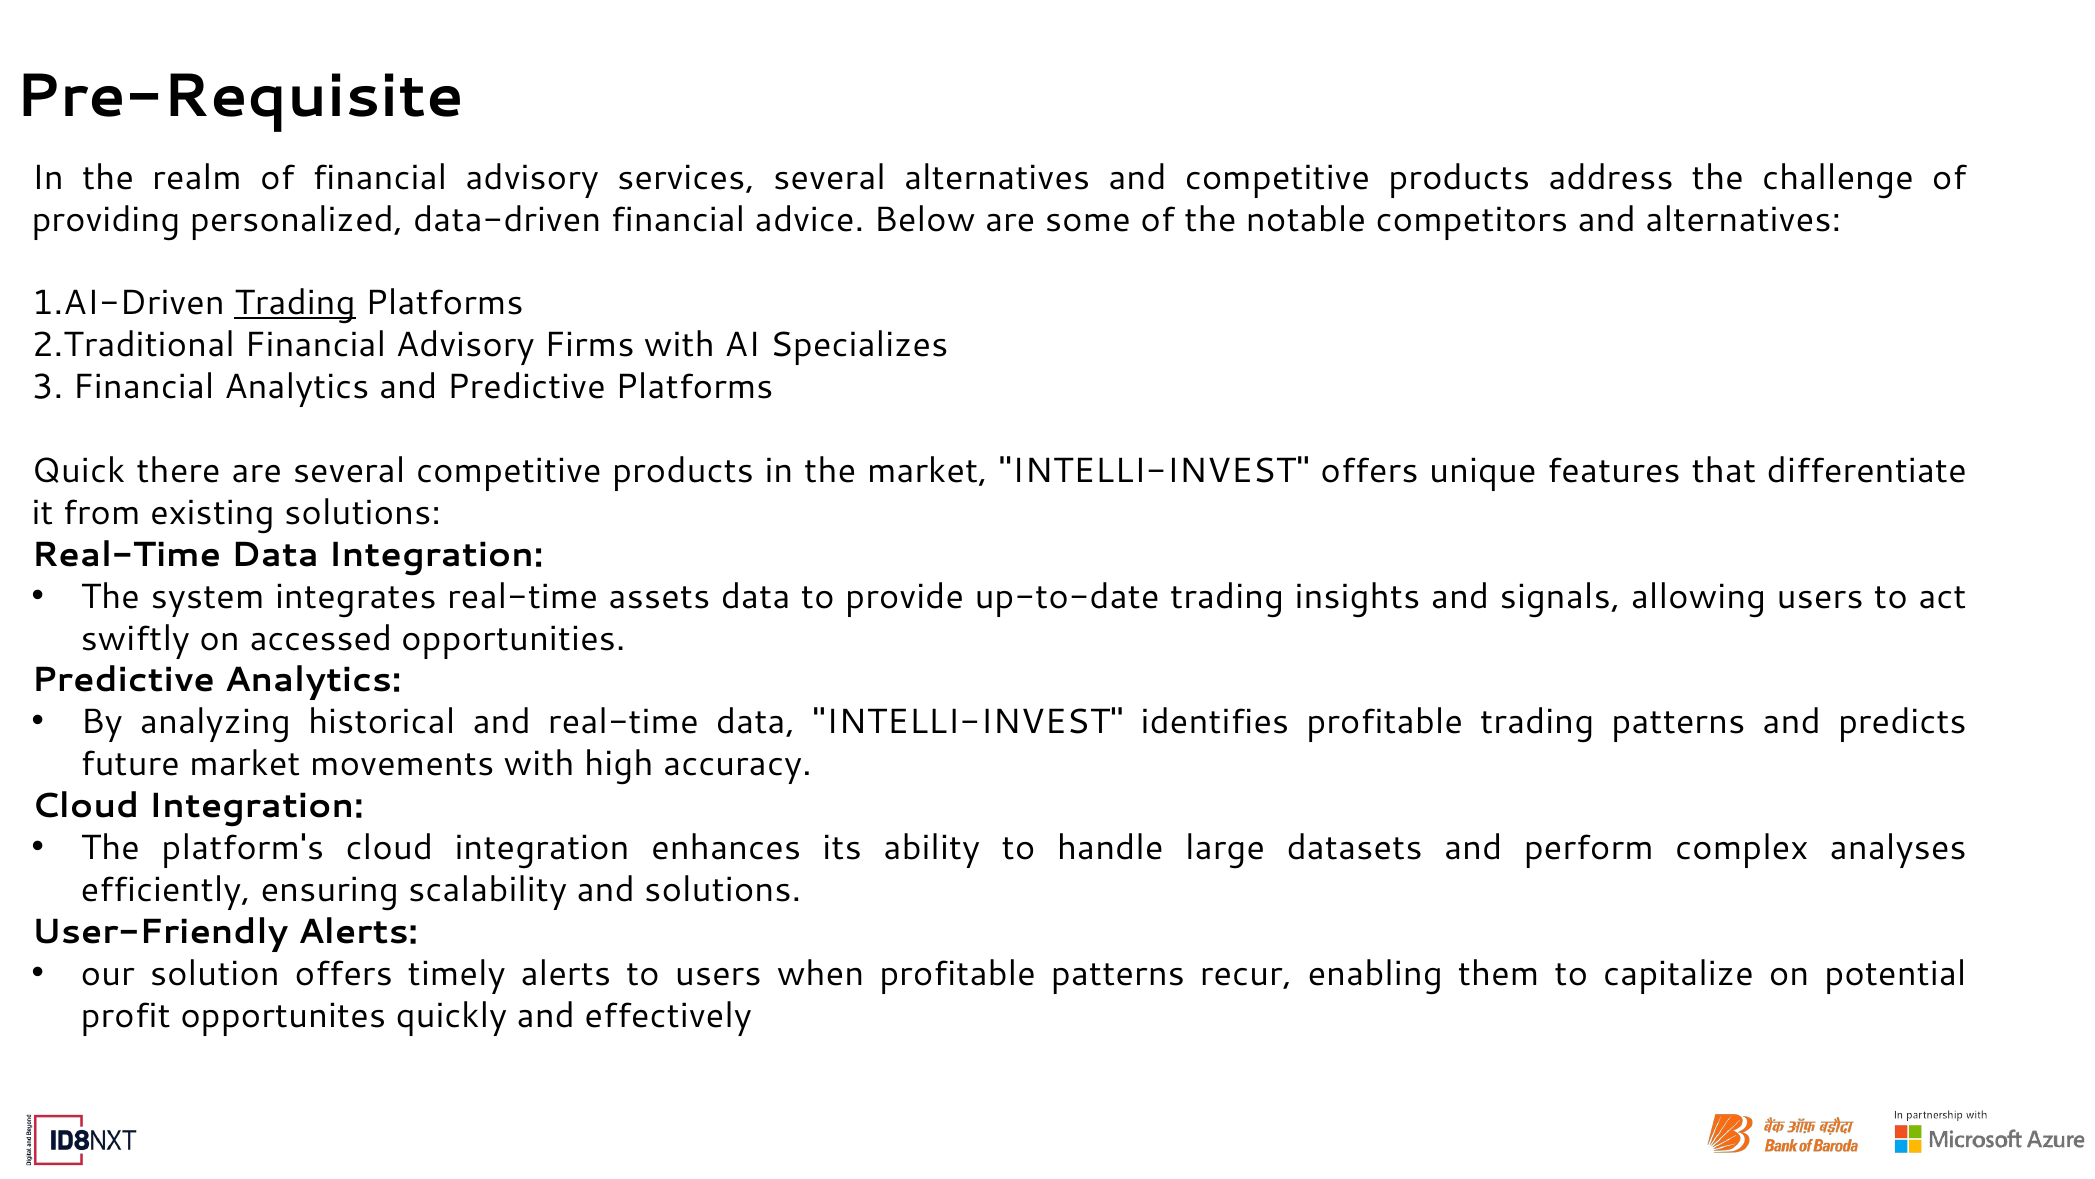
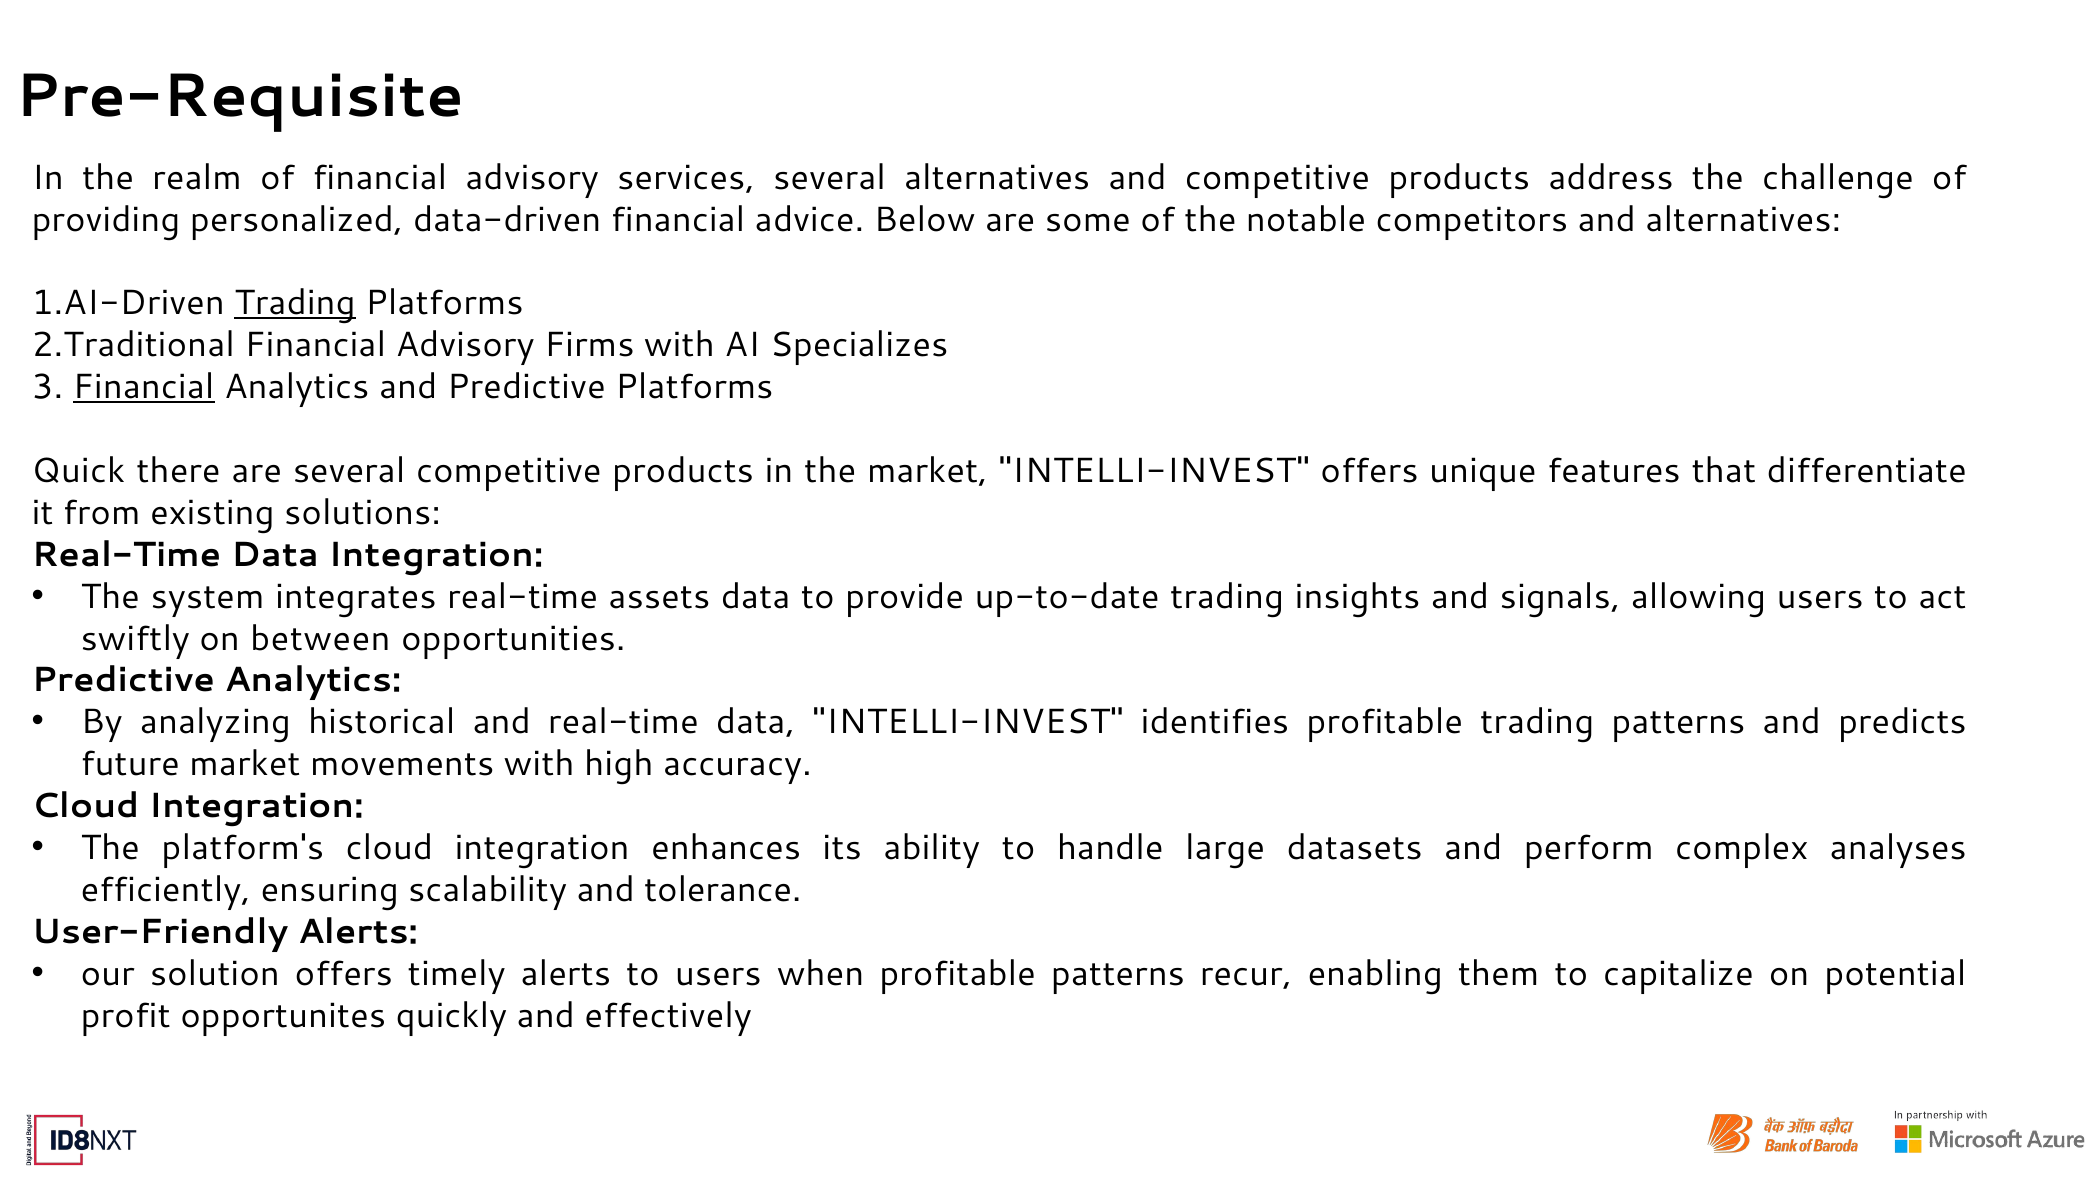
Financial underline: none -> present (144, 387)
accessed: accessed -> between (320, 638)
and solutions: solutions -> tolerance (723, 889)
